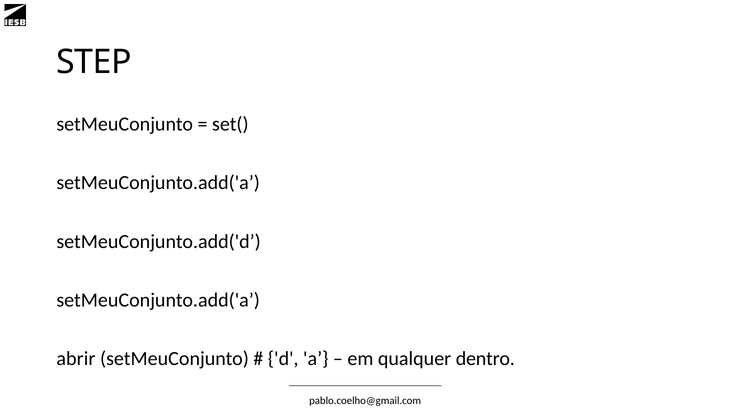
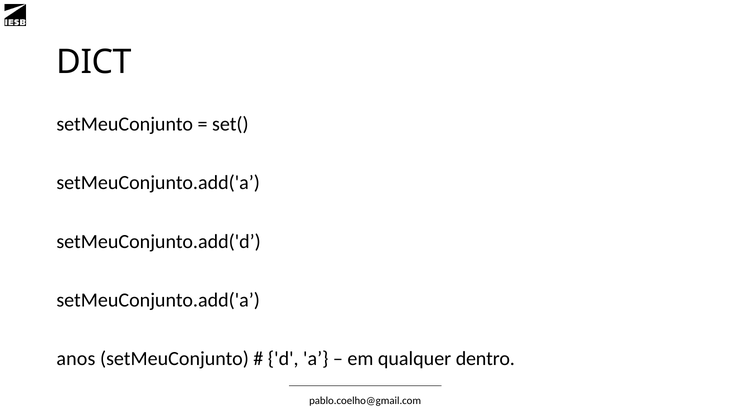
STEP: STEP -> DICT (94, 62)
abrir: abrir -> anos (76, 359)
